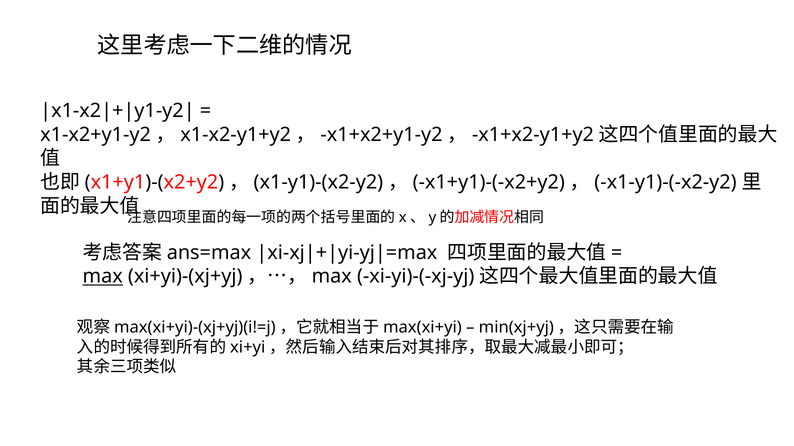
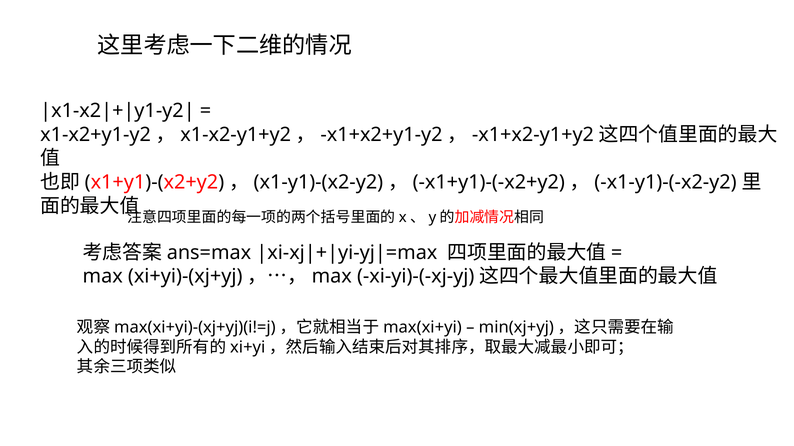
max underline: present -> none (103, 277)
